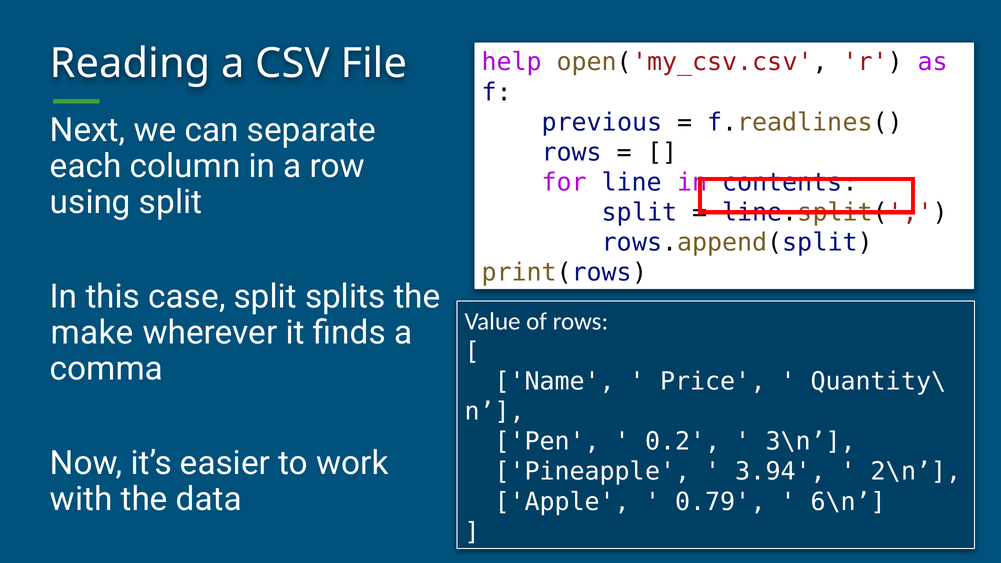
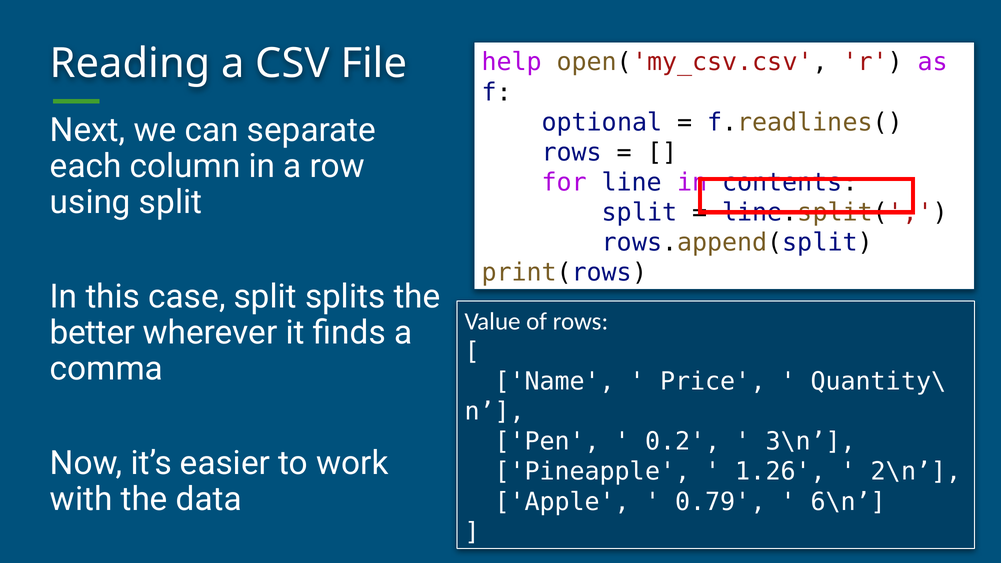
previous: previous -> optional (602, 122)
make: make -> better (92, 333)
3.94: 3.94 -> 1.26 (781, 472)
